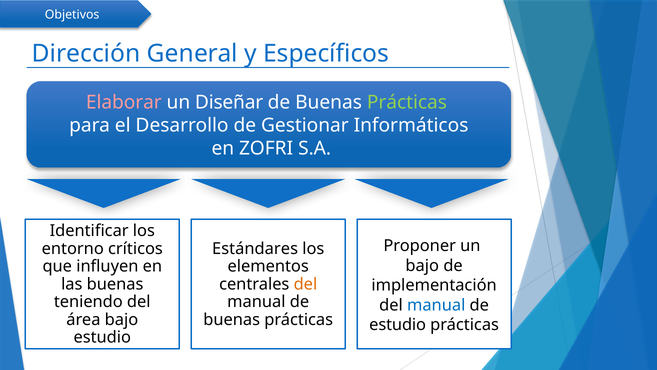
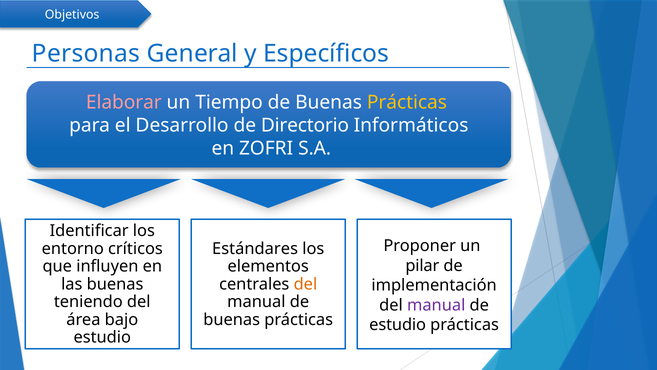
Dirección: Dirección -> Personas (86, 54)
Diseñar: Diseñar -> Tiempo (229, 102)
Prácticas colour: light green -> yellow (407, 102)
Gestionar: Gestionar -> Directorio (305, 125)
bajo: bajo -> pilar (422, 265)
manual colour: blue -> purple (436, 305)
